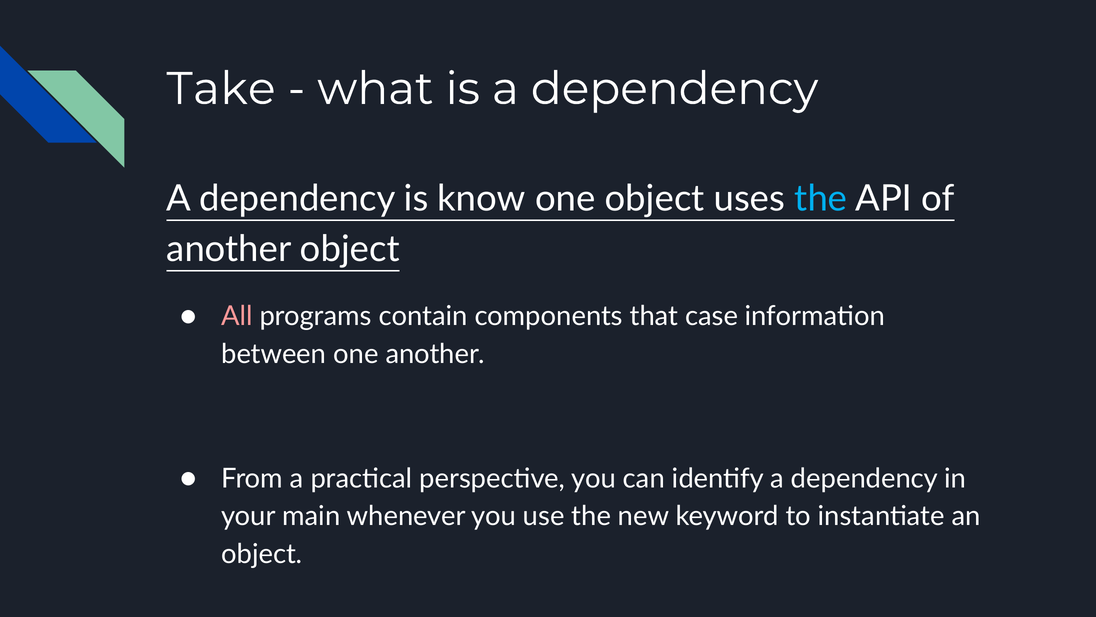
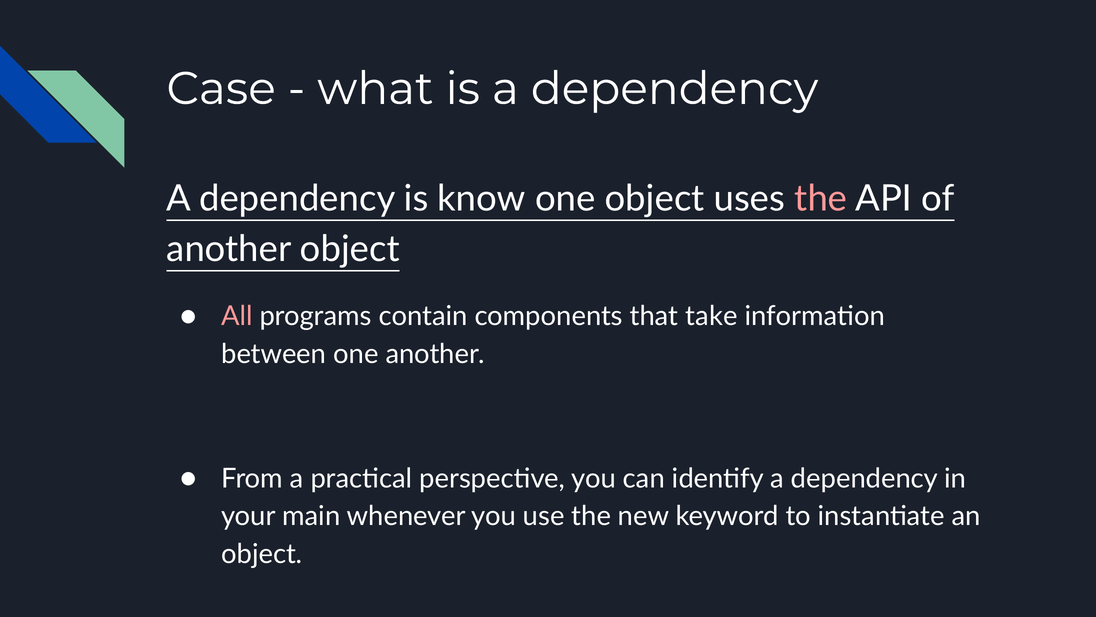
Take: Take -> Case (221, 89)
the colour: light blue -> pink (821, 199)
case: case -> take (711, 316)
